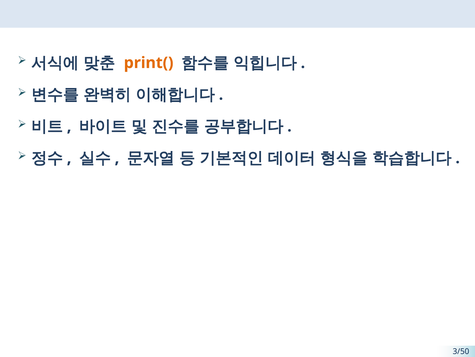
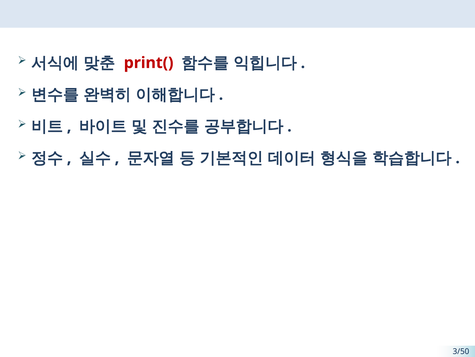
print( colour: orange -> red (149, 63)
